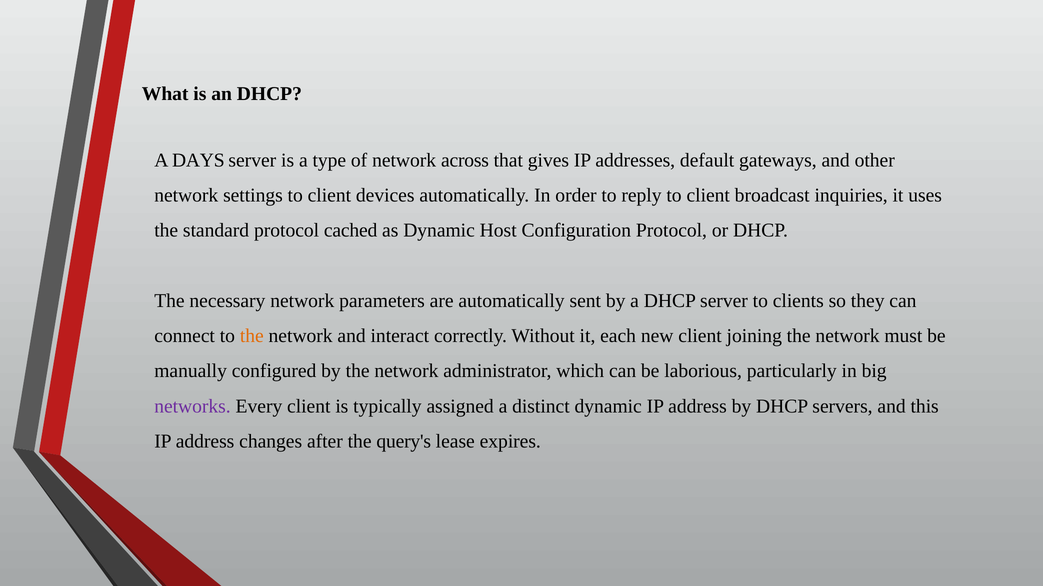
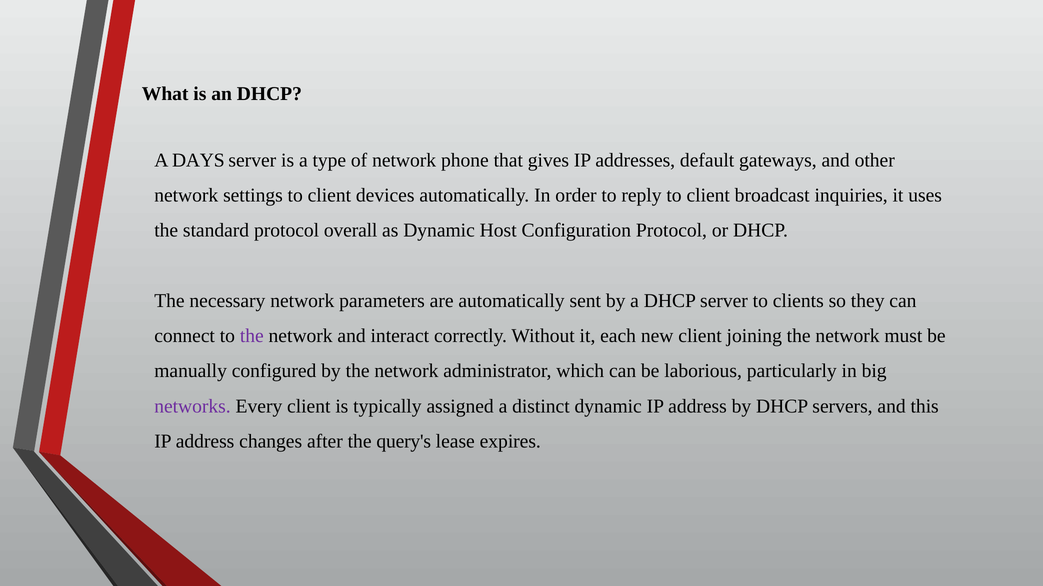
across: across -> phone (465, 160)
cached: cached -> overall (351, 231)
the colour: orange -> purple (252, 336)
